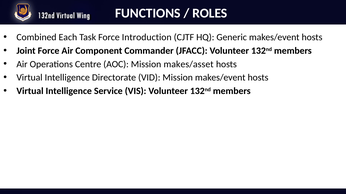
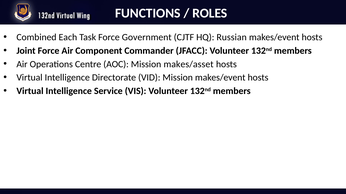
Introduction: Introduction -> Government (147, 37)
Generic: Generic -> Russian (232, 37)
